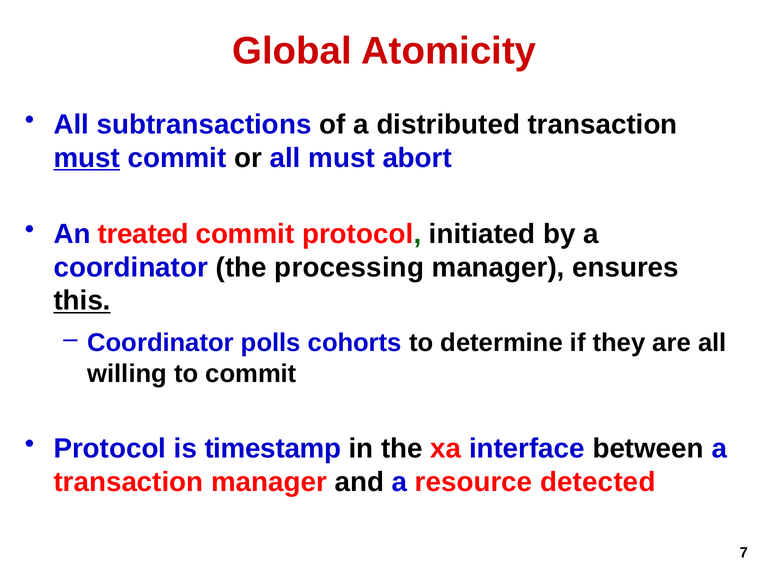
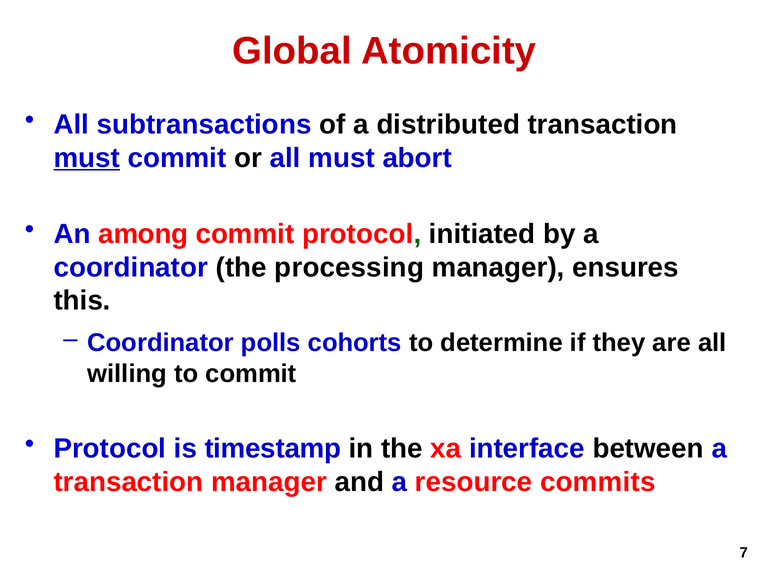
treated: treated -> among (143, 234)
this underline: present -> none (82, 301)
detected: detected -> commits (598, 482)
